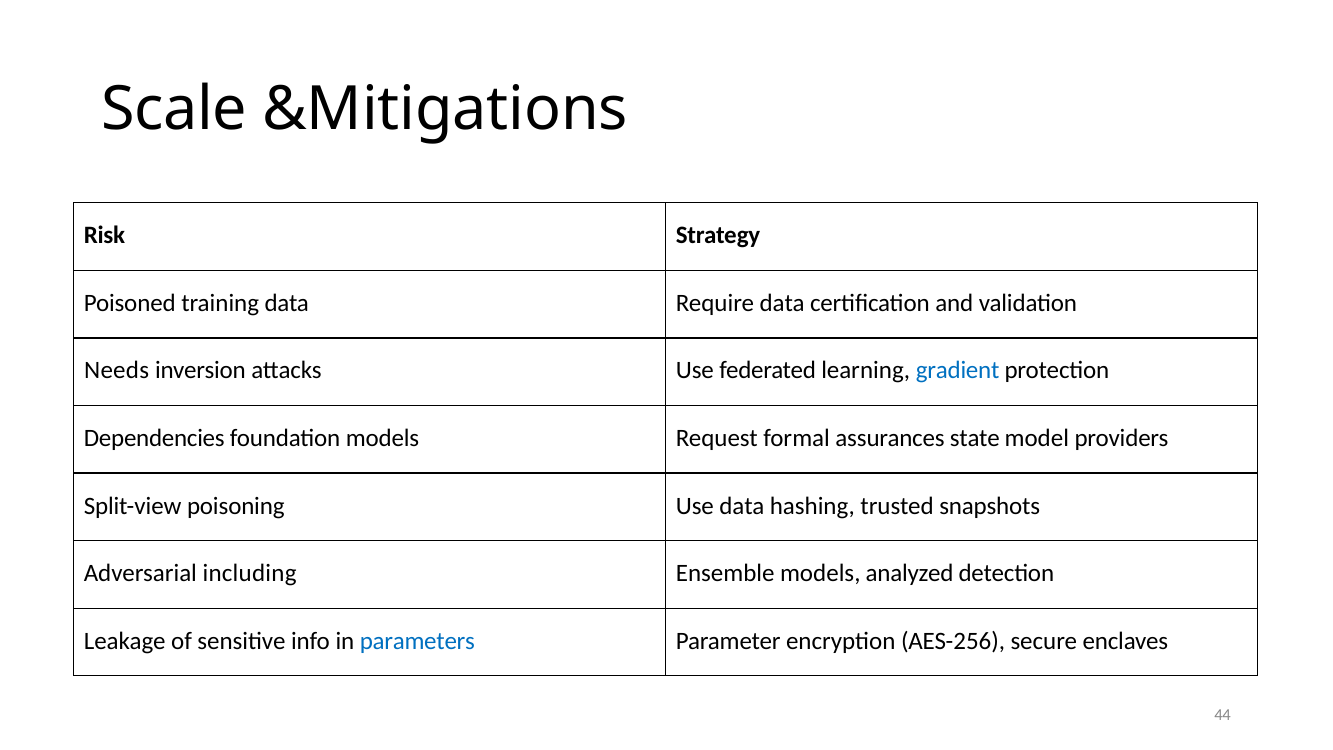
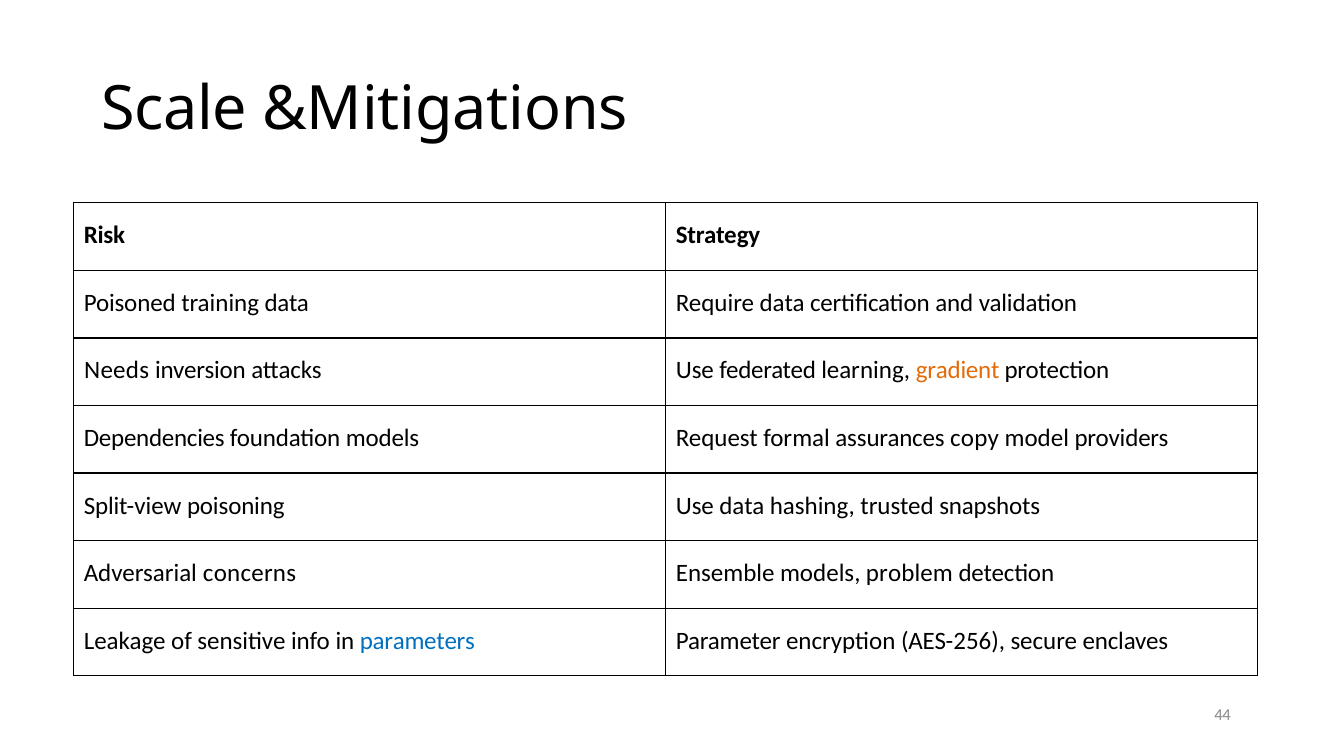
gradient colour: blue -> orange (958, 371)
state: state -> copy (975, 438)
including: including -> concerns (250, 573)
analyzed: analyzed -> problem (909, 573)
